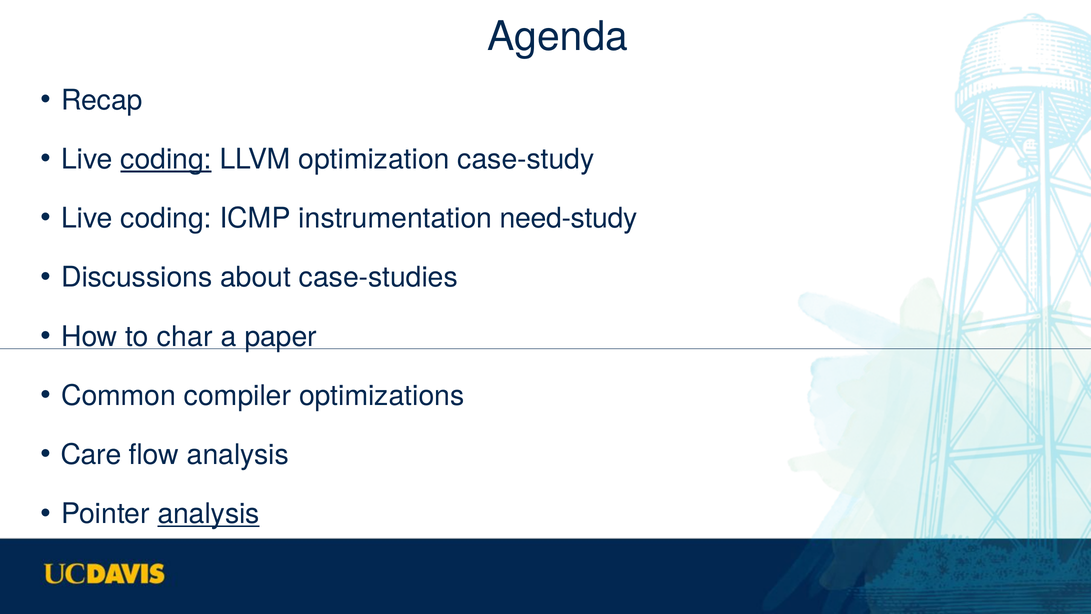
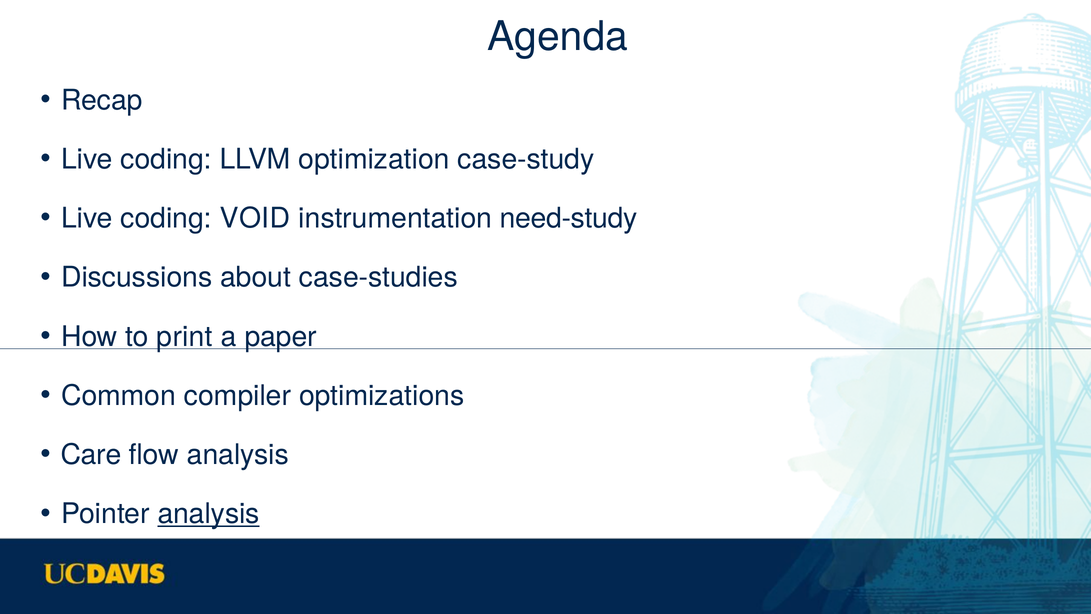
coding underline: present -> none (166, 159)
ICMP: ICMP -> VOID (255, 218)
char: char -> print (185, 337)
